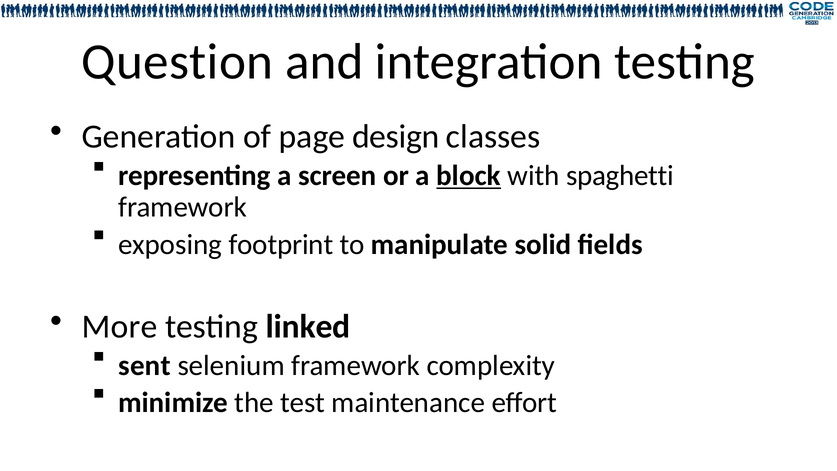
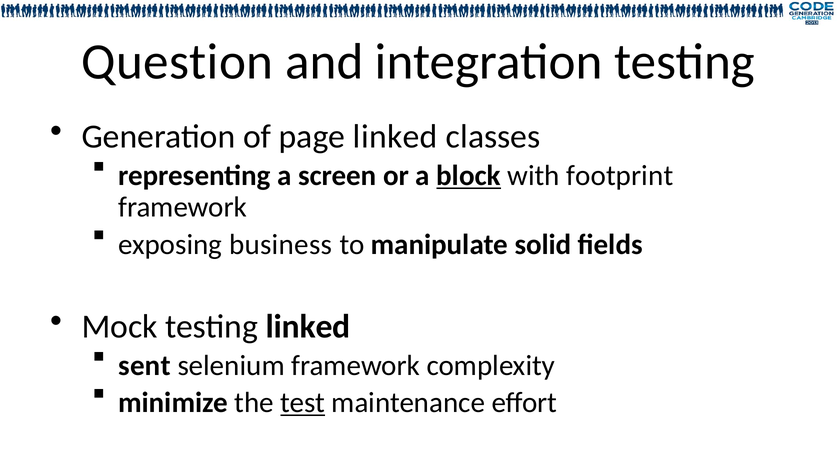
page design: design -> linked (395, 137)
spaghetti: spaghetti -> footprint (620, 176)
footprint: footprint -> business (281, 244)
More: More -> Mock (120, 326)
test underline: none -> present (303, 403)
